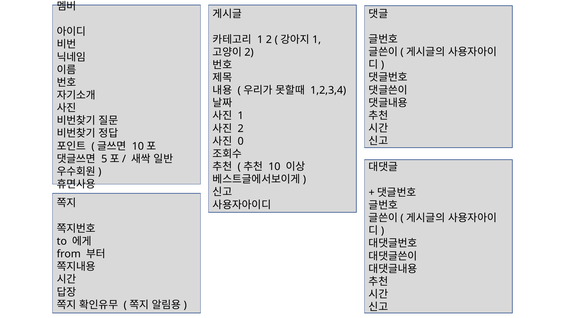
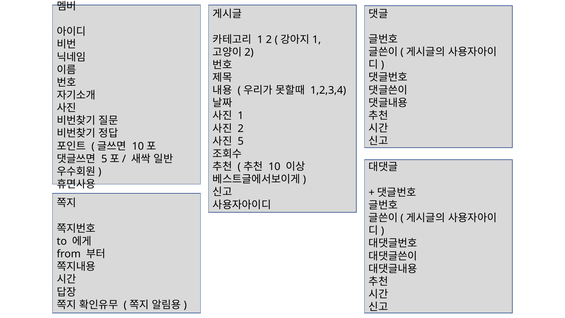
0: 0 -> 5 (241, 141)
